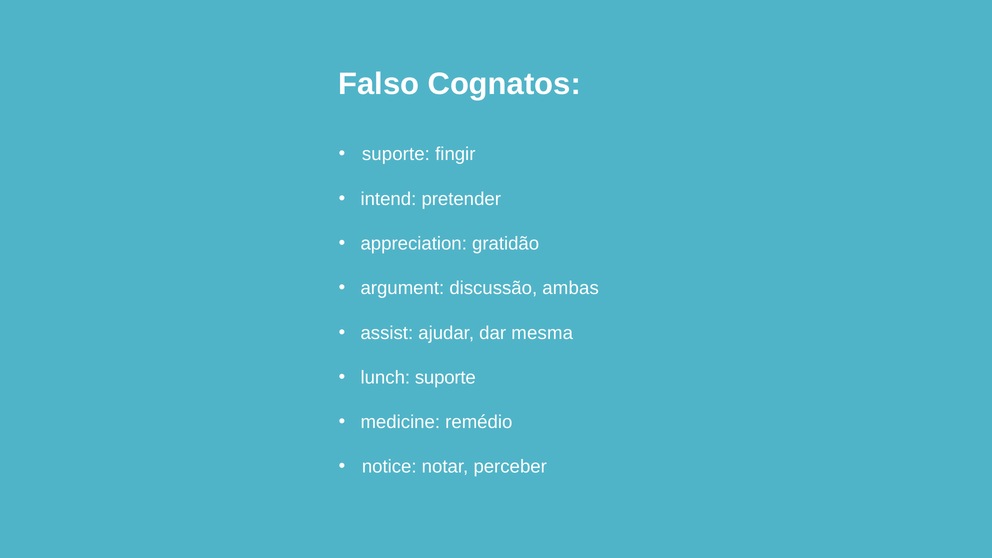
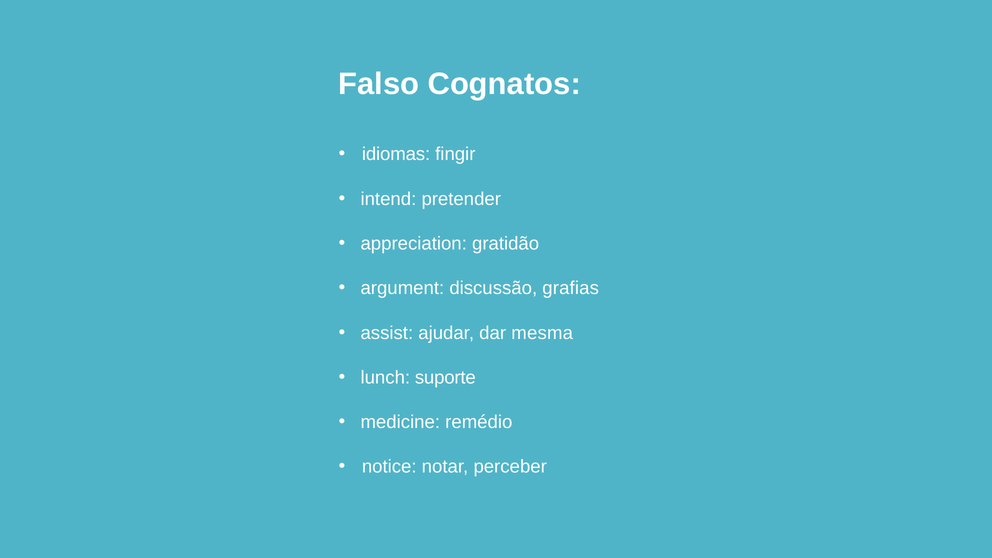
suporte: suporte -> idiomas (396, 154)
ambas: ambas -> grafias (571, 288)
